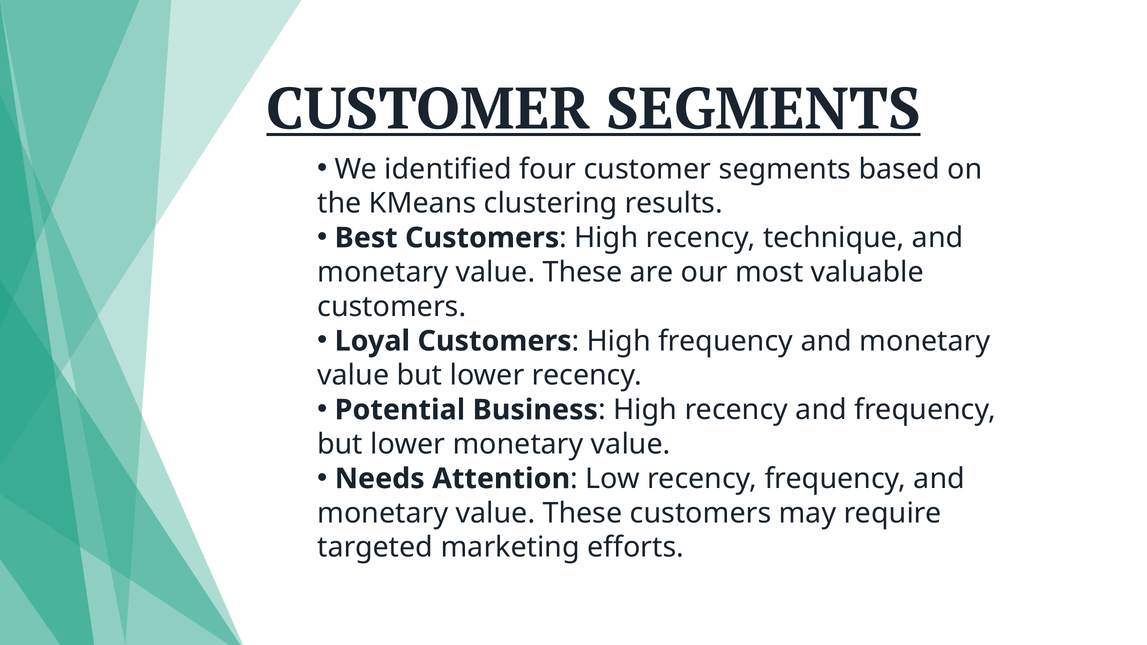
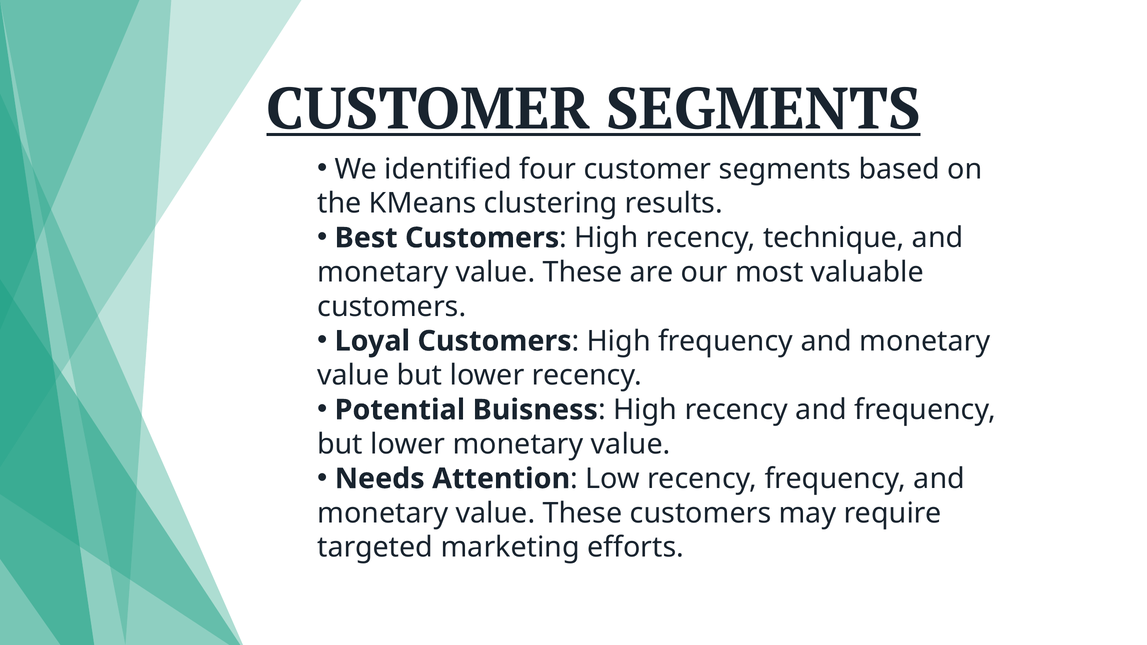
Business: Business -> Buisness (535, 410)
